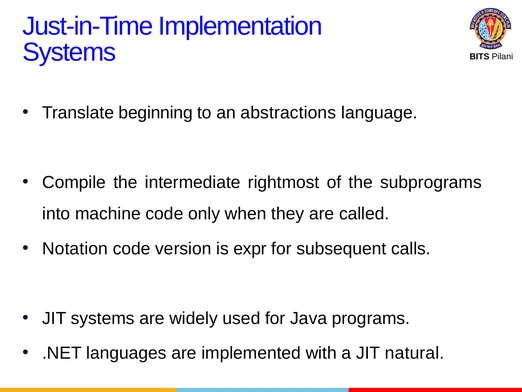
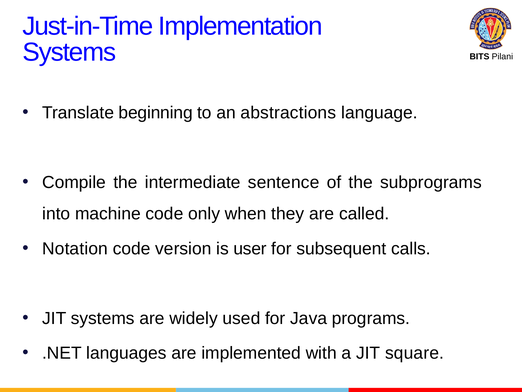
rightmost: rightmost -> sentence (284, 182)
expr: expr -> user (250, 248)
natural: natural -> square (415, 353)
